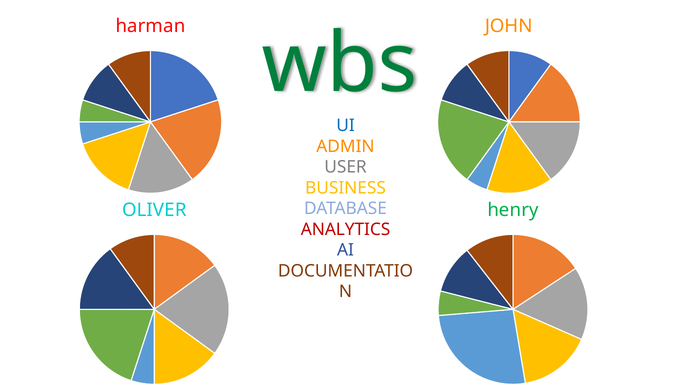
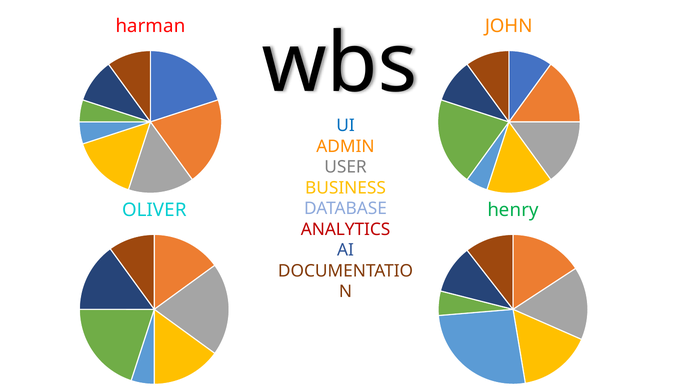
wbs colour: green -> black (340, 64)
